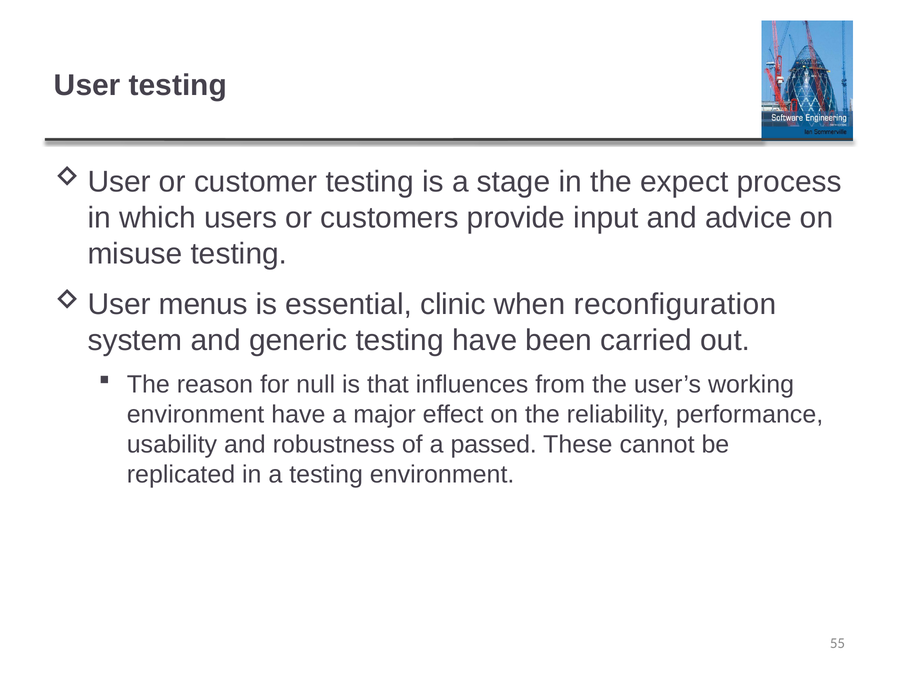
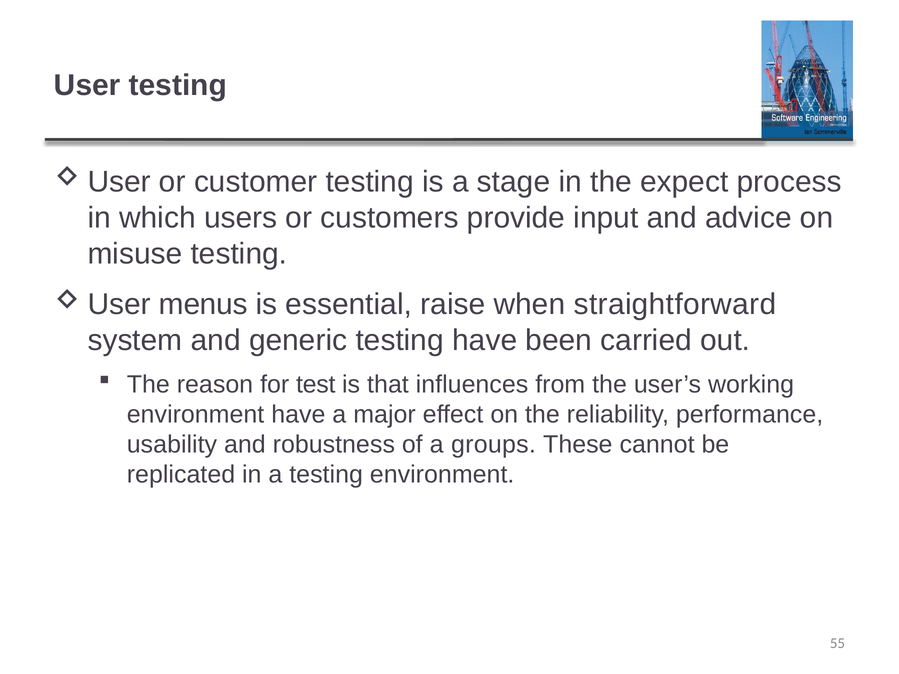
clinic: clinic -> raise (453, 305)
reconfiguration: reconfiguration -> straightforward (675, 305)
null: null -> test (316, 385)
passed: passed -> groups (493, 445)
